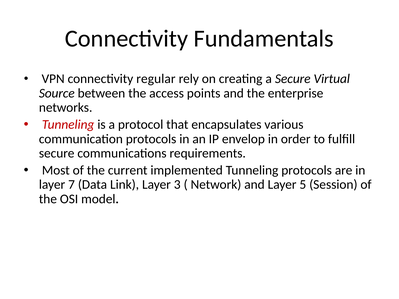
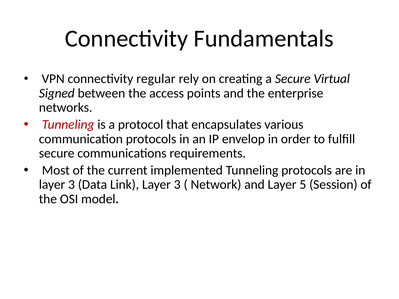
Source: Source -> Signed (57, 93)
7: 7 -> 3 (72, 185)
